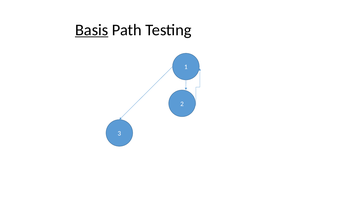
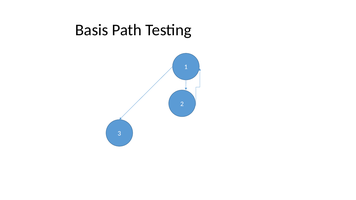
Basis underline: present -> none (92, 30)
